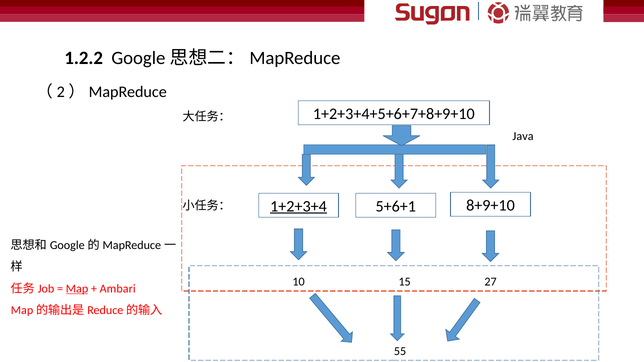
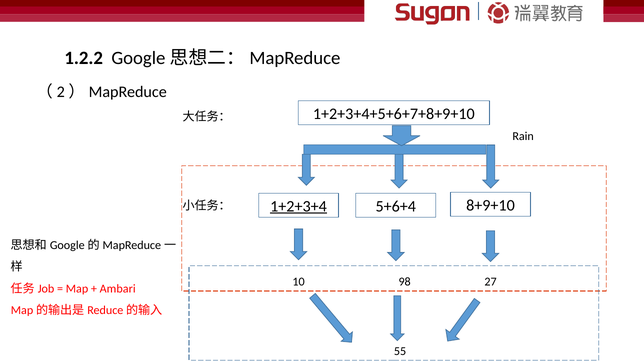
Java: Java -> Rain (523, 136)
5+6+1: 5+6+1 -> 5+6+4 (396, 206)
15: 15 -> 98 (405, 282)
Map underline: present -> none (77, 289)
